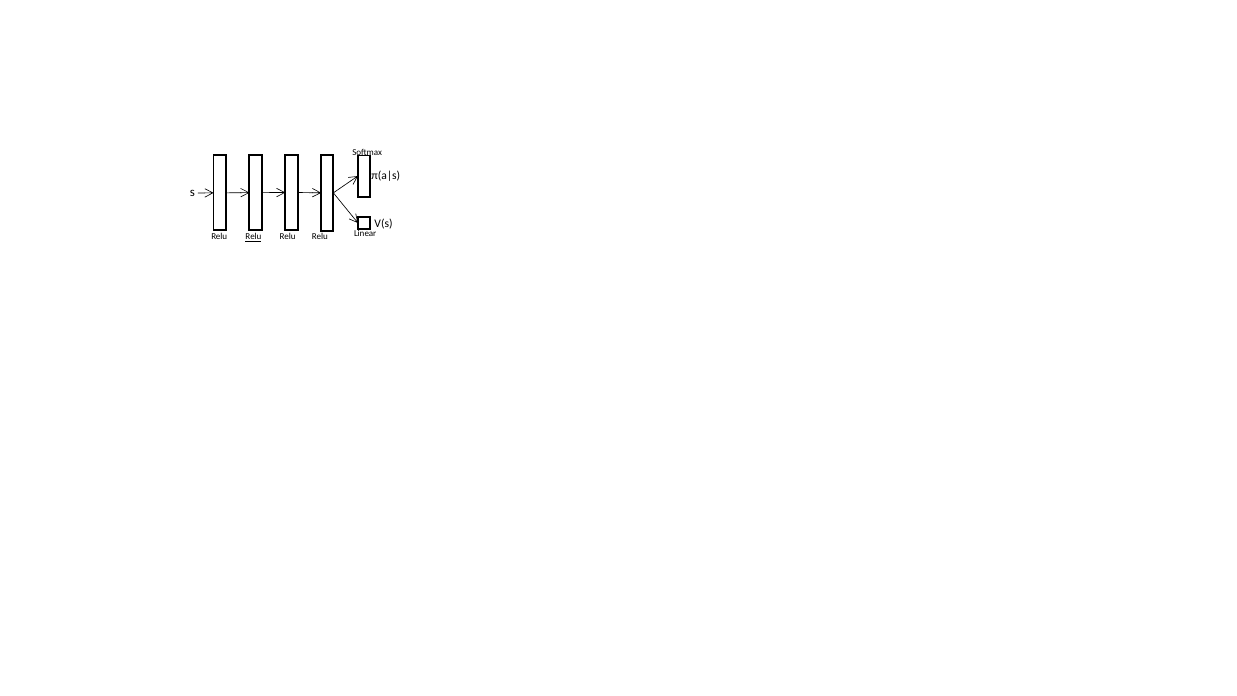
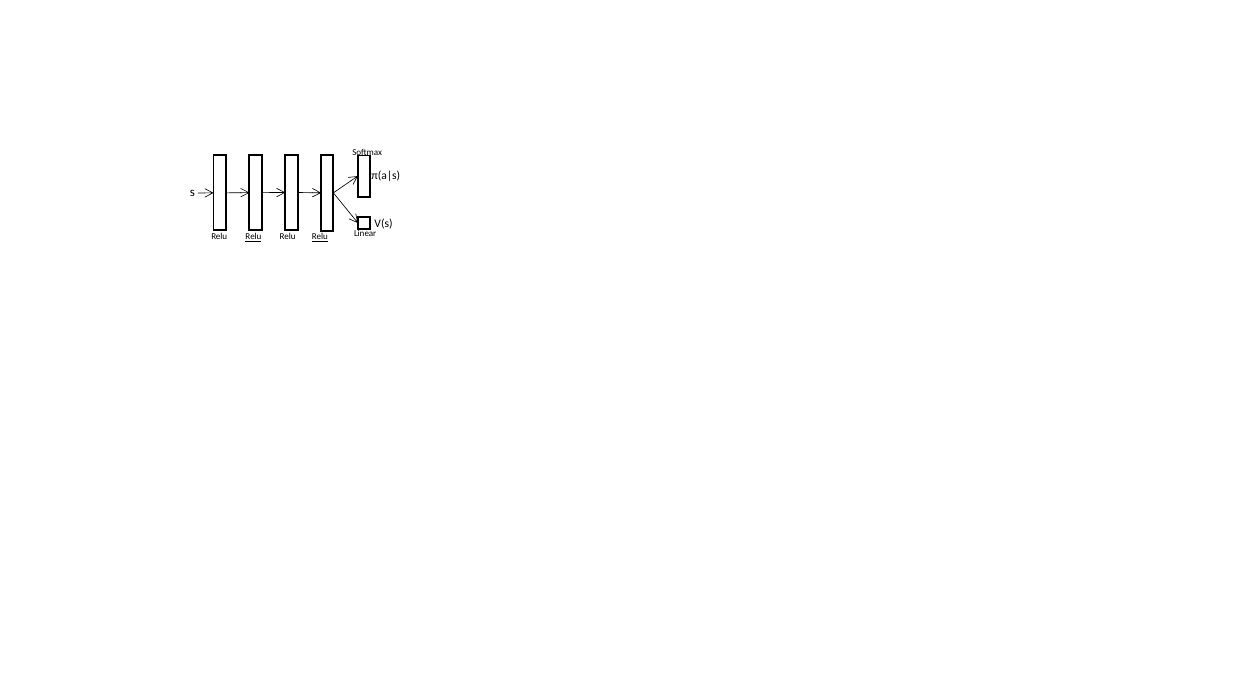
Relu underline: none -> present (320, 237)
